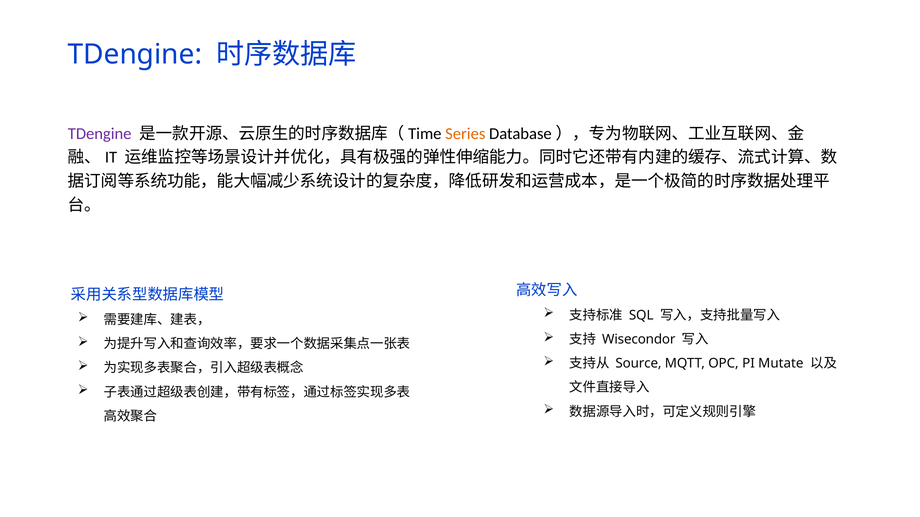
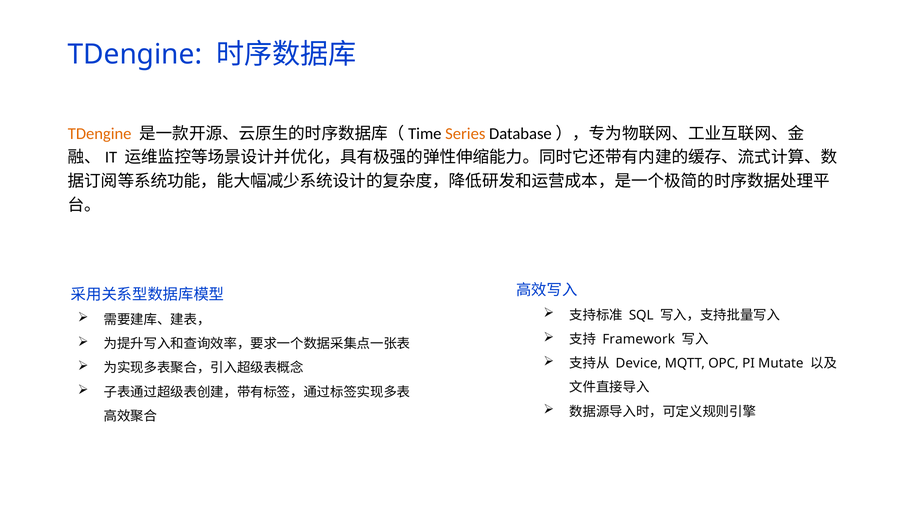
TDengine colour: purple -> orange (100, 134)
Wisecondor: Wisecondor -> Framework (639, 340)
Source: Source -> Device (638, 364)
